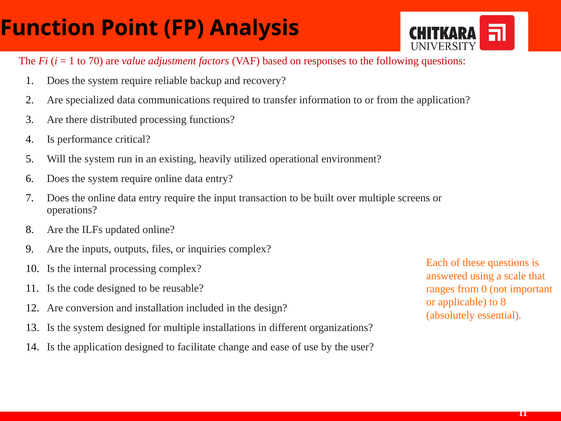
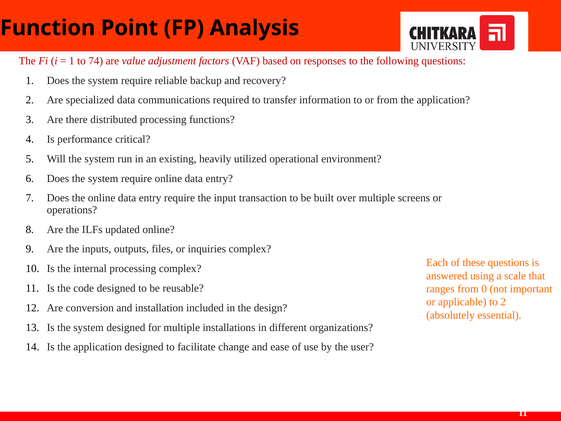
70: 70 -> 74 (96, 61)
to 8: 8 -> 2 (503, 302)
